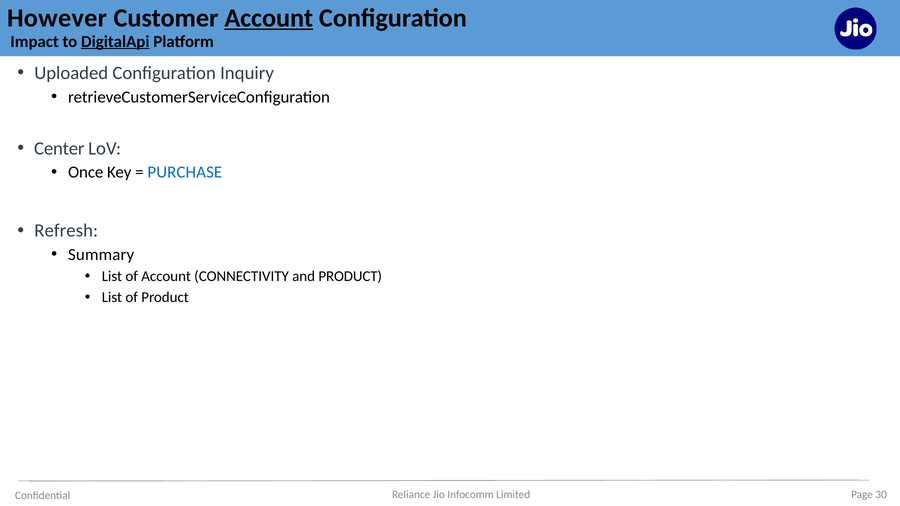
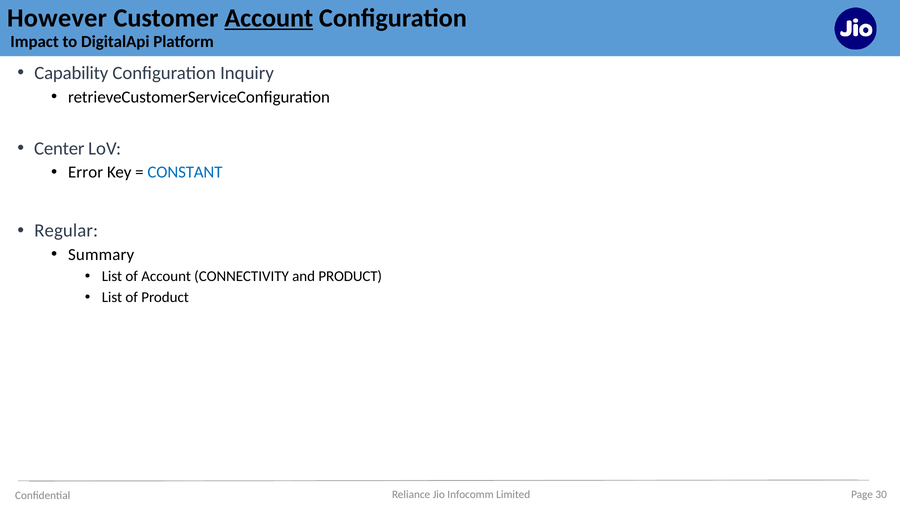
DigitalApi underline: present -> none (115, 41)
Uploaded: Uploaded -> Capability (71, 73)
Once: Once -> Error (86, 172)
PURCHASE: PURCHASE -> CONSTANT (185, 172)
Refresh: Refresh -> Regular (66, 231)
